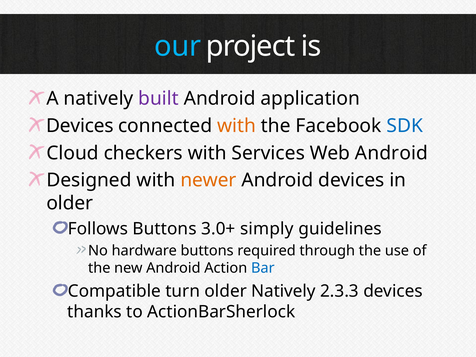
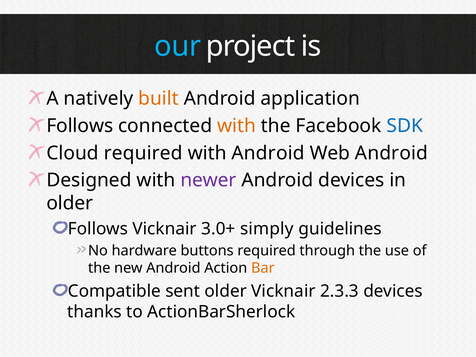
built colour: purple -> orange (159, 99)
Devices: Devices -> Follows (80, 126)
Cloud checkers: checkers -> required (143, 153)
with Services: Services -> Android (268, 153)
newer colour: orange -> purple (208, 180)
Follows Buttons: Buttons -> Vicknair (165, 229)
Bar colour: blue -> orange (263, 268)
turn: turn -> sent (183, 291)
older Natively: Natively -> Vicknair (283, 291)
